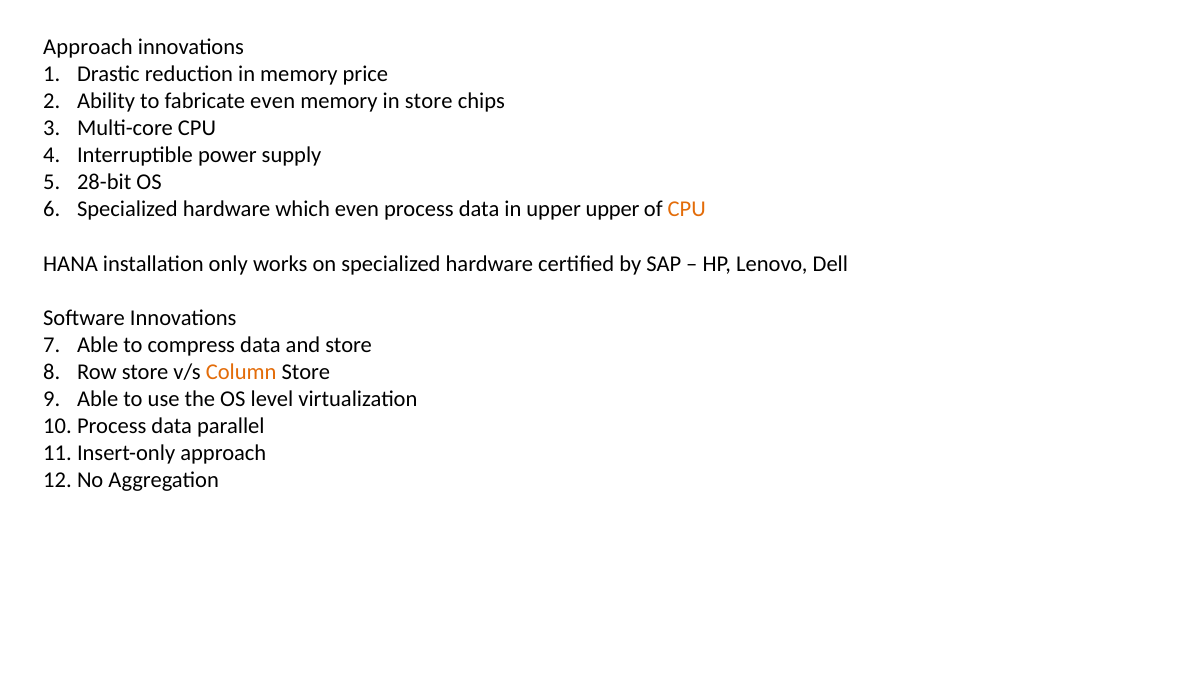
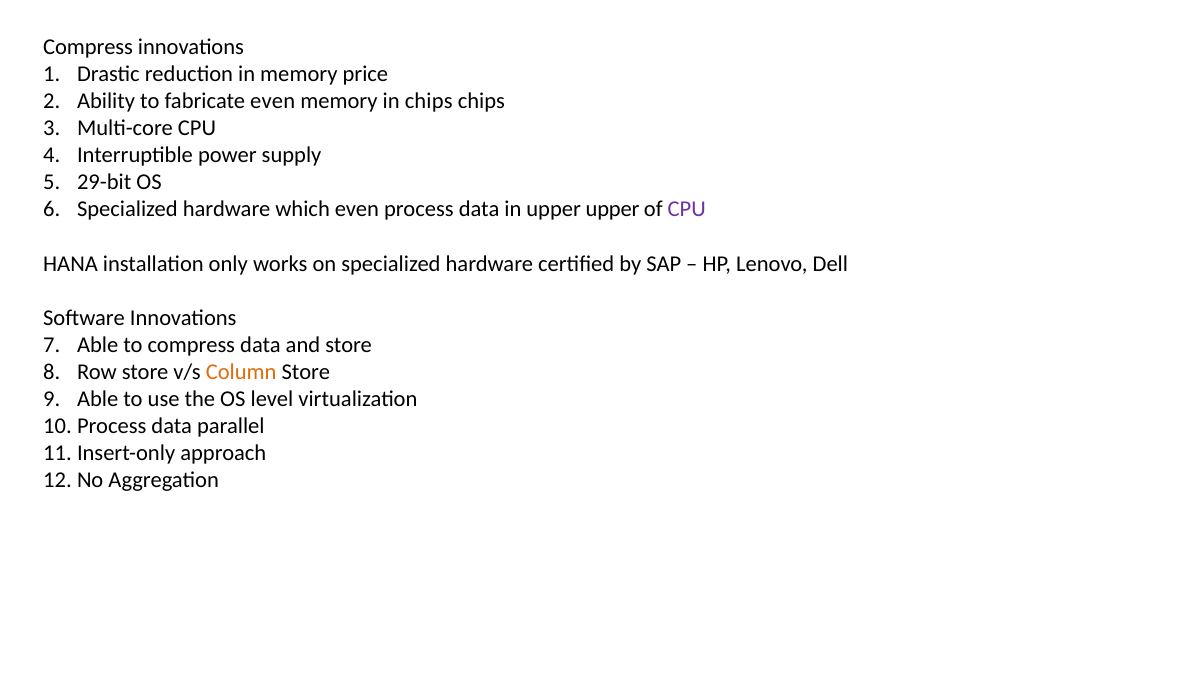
Approach: Approach -> Compress (88, 47)
in store: store -> chips (429, 101)
28-bit: 28-bit -> 29-bit (104, 182)
CPU colour: orange -> purple (687, 209)
